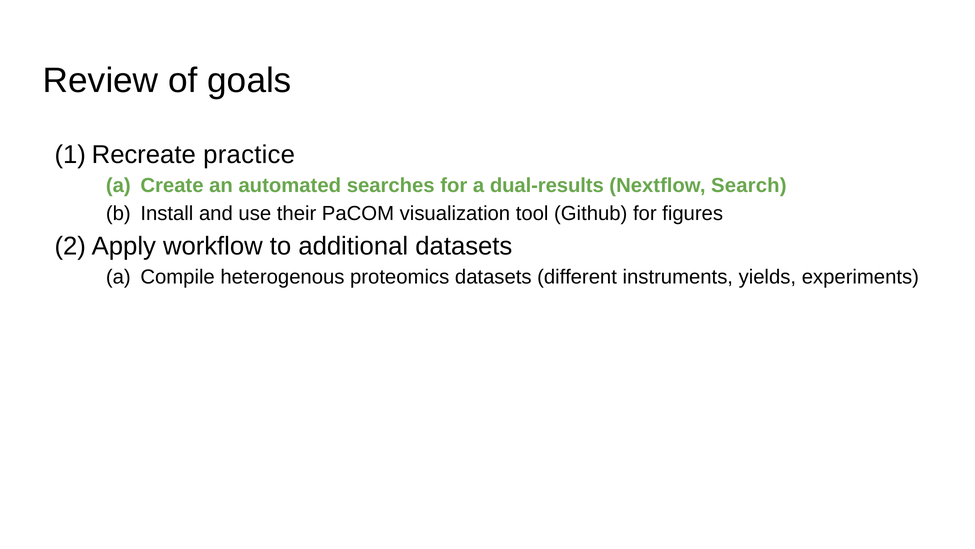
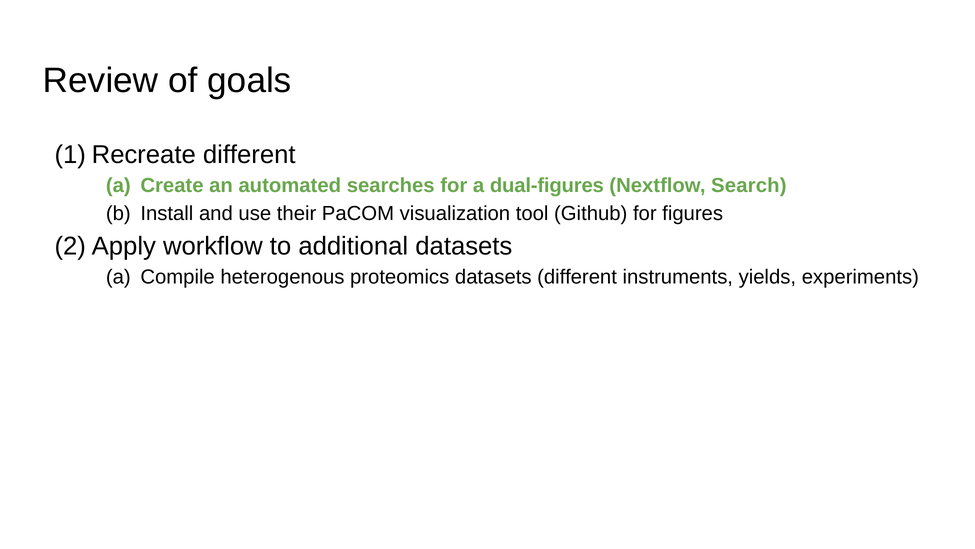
practice: practice -> different (249, 154)
dual-results: dual-results -> dual-figures (547, 185)
